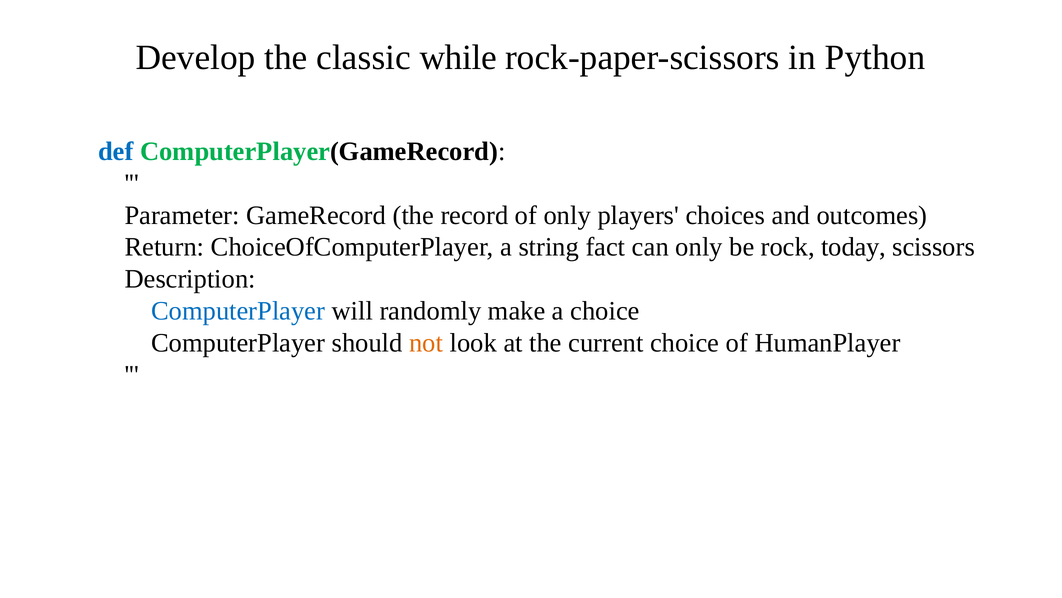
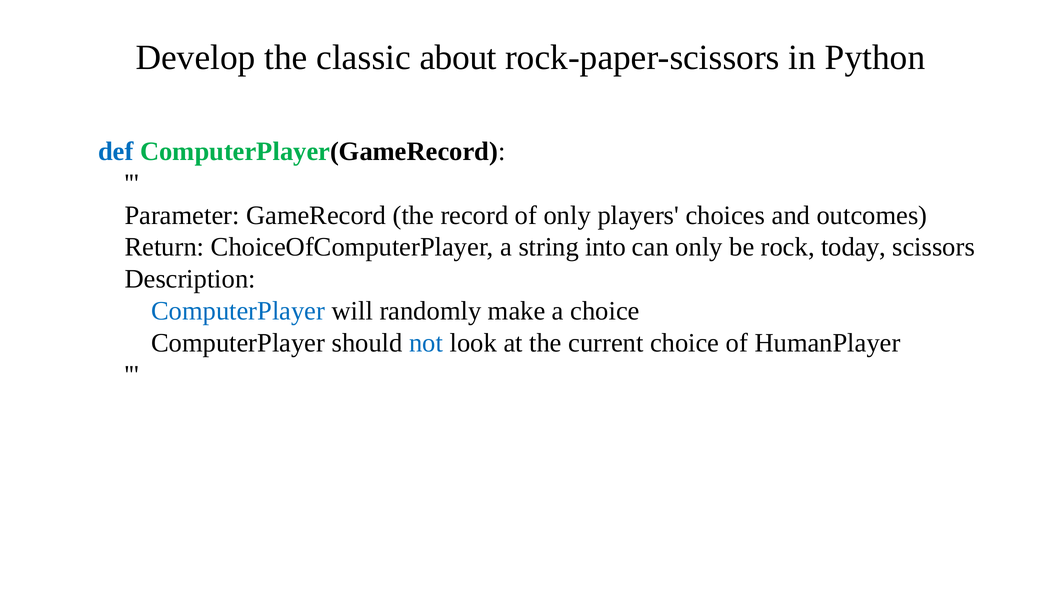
while: while -> about (458, 57)
fact: fact -> into (606, 247)
not colour: orange -> blue (426, 343)
